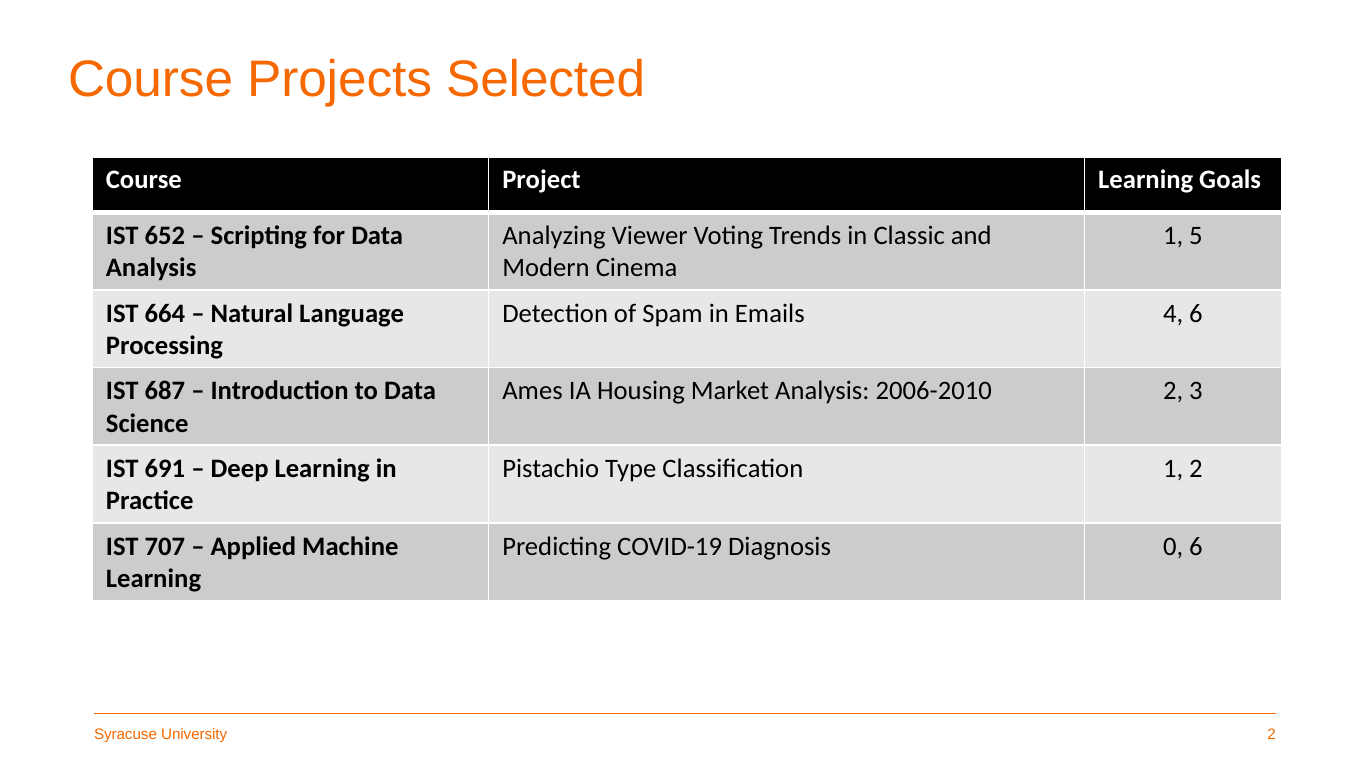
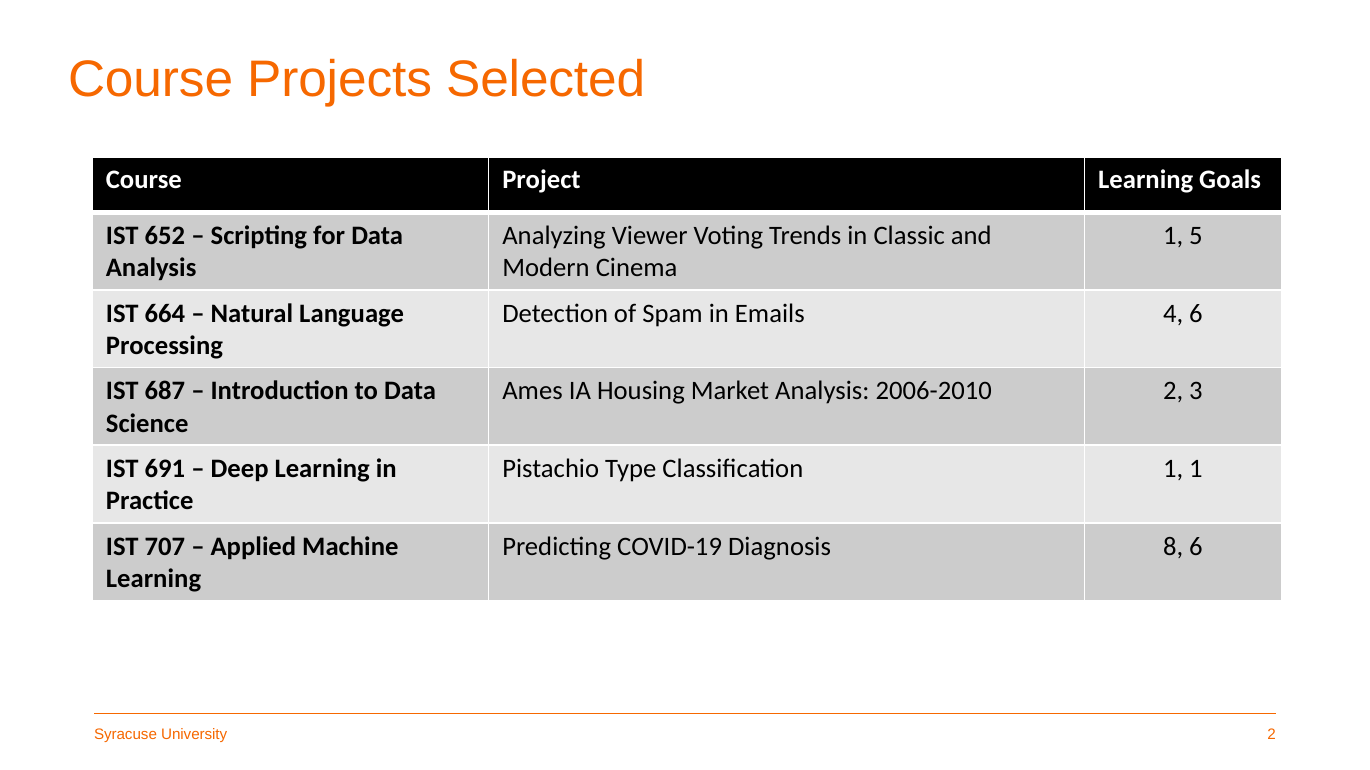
1 2: 2 -> 1 (1196, 469)
0: 0 -> 8 (1173, 547)
